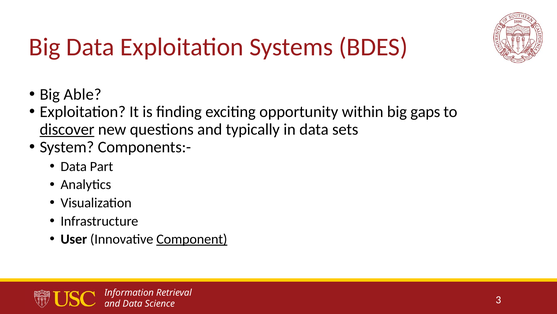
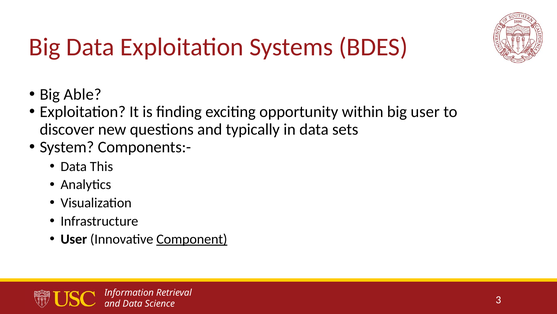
big gaps: gaps -> user (425, 112)
discover underline: present -> none (67, 129)
Part: Part -> This (101, 166)
